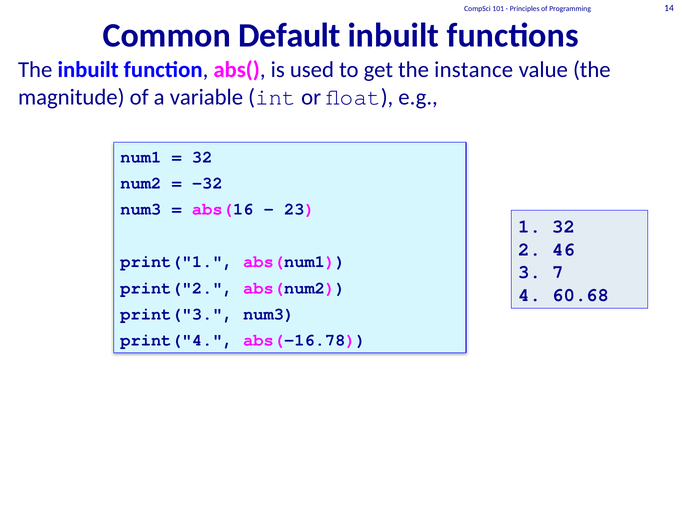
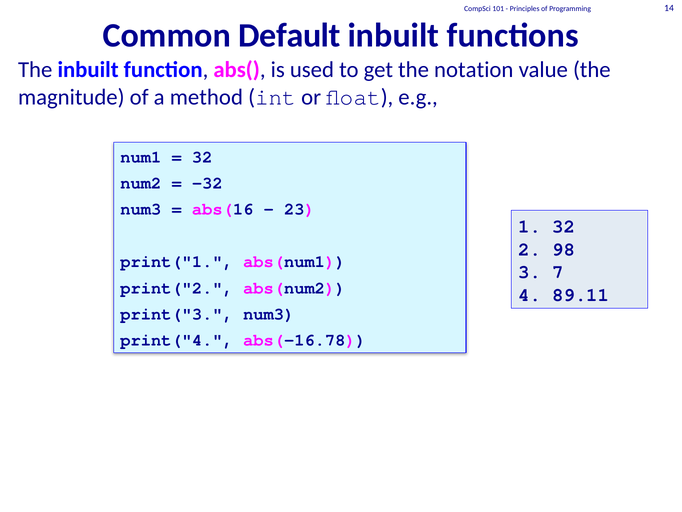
instance: instance -> notation (474, 70)
variable: variable -> method (206, 97)
46: 46 -> 98 (564, 249)
60.68: 60.68 -> 89.11 (581, 295)
